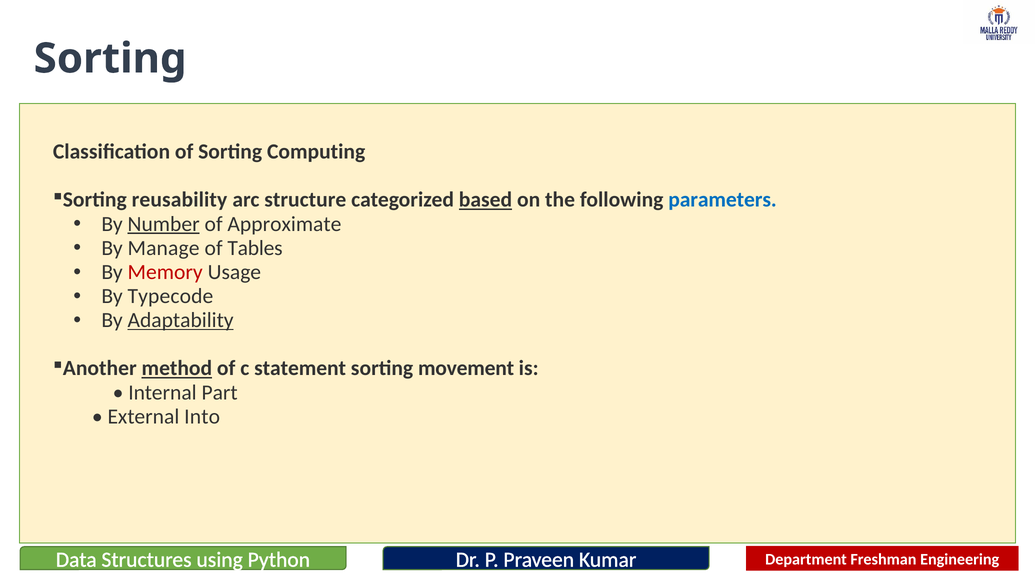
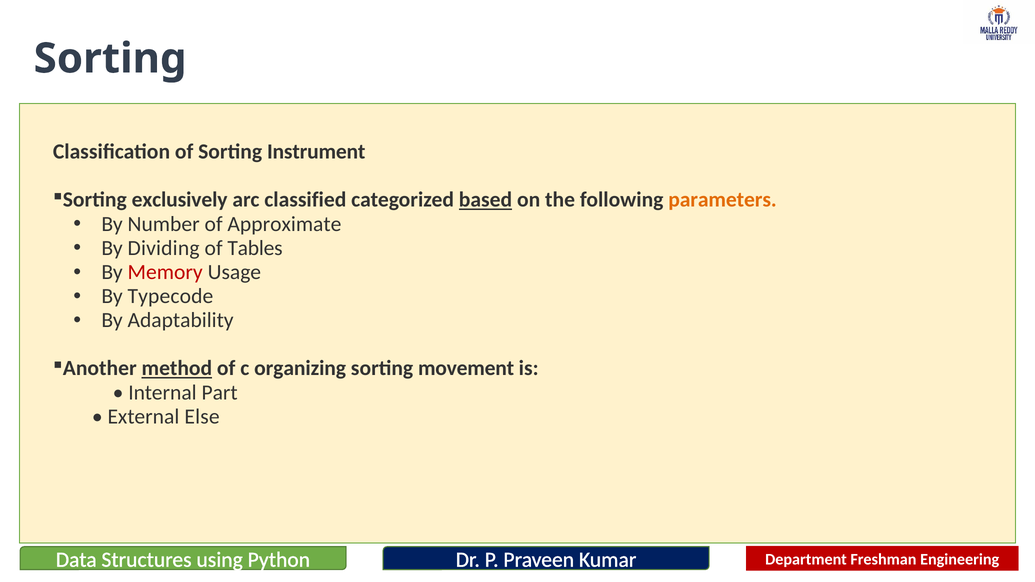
Computing: Computing -> Instrument (316, 152)
reusability: reusability -> exclusively (180, 200)
structure: structure -> classified (305, 200)
parameters colour: blue -> orange (723, 200)
Number underline: present -> none (164, 224)
Manage: Manage -> Dividing (164, 248)
Adaptability underline: present -> none (181, 320)
statement: statement -> organizing (300, 368)
Into: Into -> Else (202, 417)
